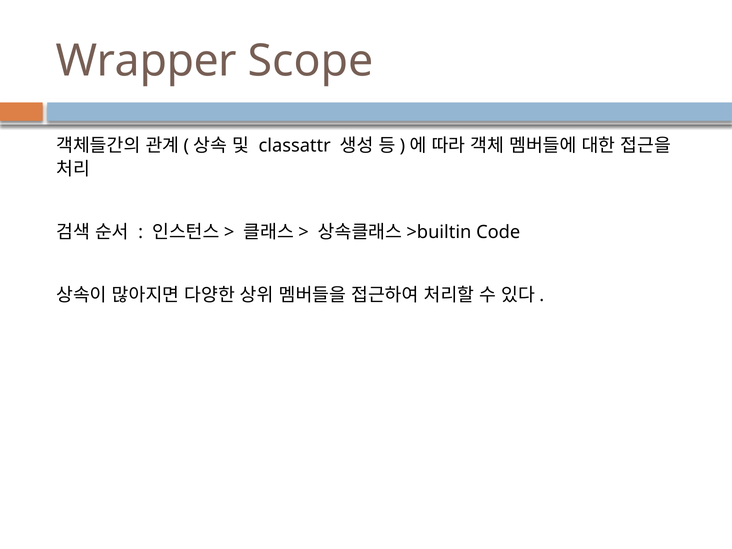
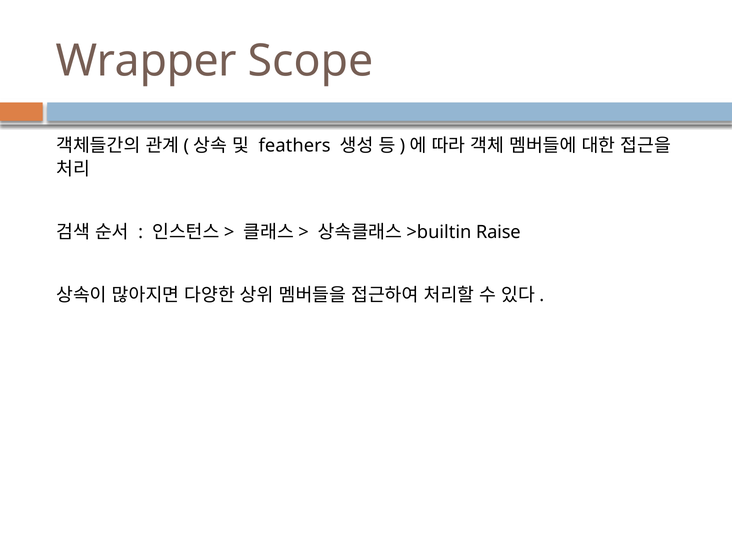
classattr: classattr -> feathers (295, 146)
Code: Code -> Raise (498, 232)
